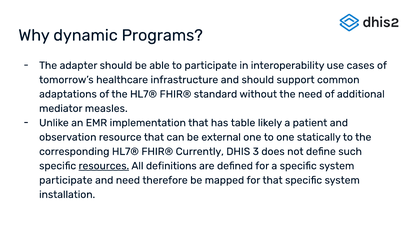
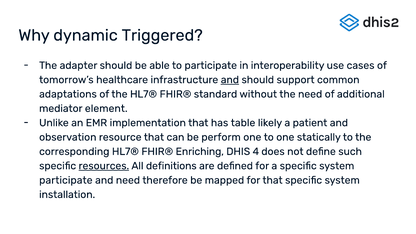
Programs: Programs -> Triggered (162, 35)
and underline: none -> present (230, 80)
measles: measles -> element (106, 108)
external: external -> perform (221, 137)
Currently: Currently -> Enriching (200, 152)
3: 3 -> 4 (256, 152)
